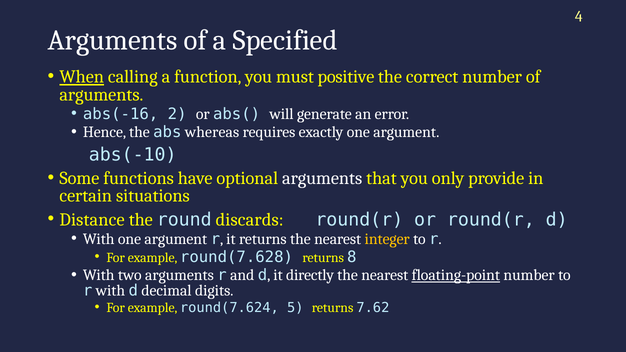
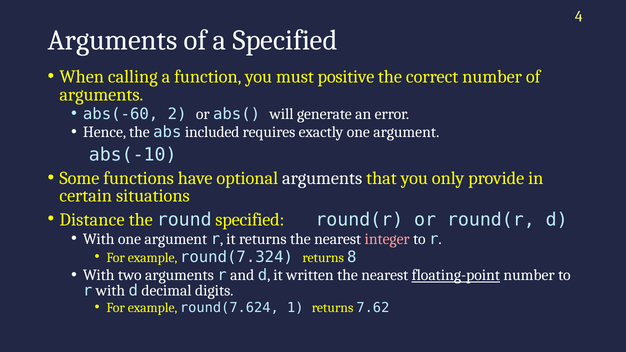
When underline: present -> none (82, 77)
abs(-16: abs(-16 -> abs(-60 (121, 114)
whereas: whereas -> included (212, 132)
round discards: discards -> specified (250, 220)
integer colour: yellow -> pink (387, 239)
round(7.628: round(7.628 -> round(7.324 (236, 257)
directly: directly -> written (310, 275)
5: 5 -> 1 (295, 308)
